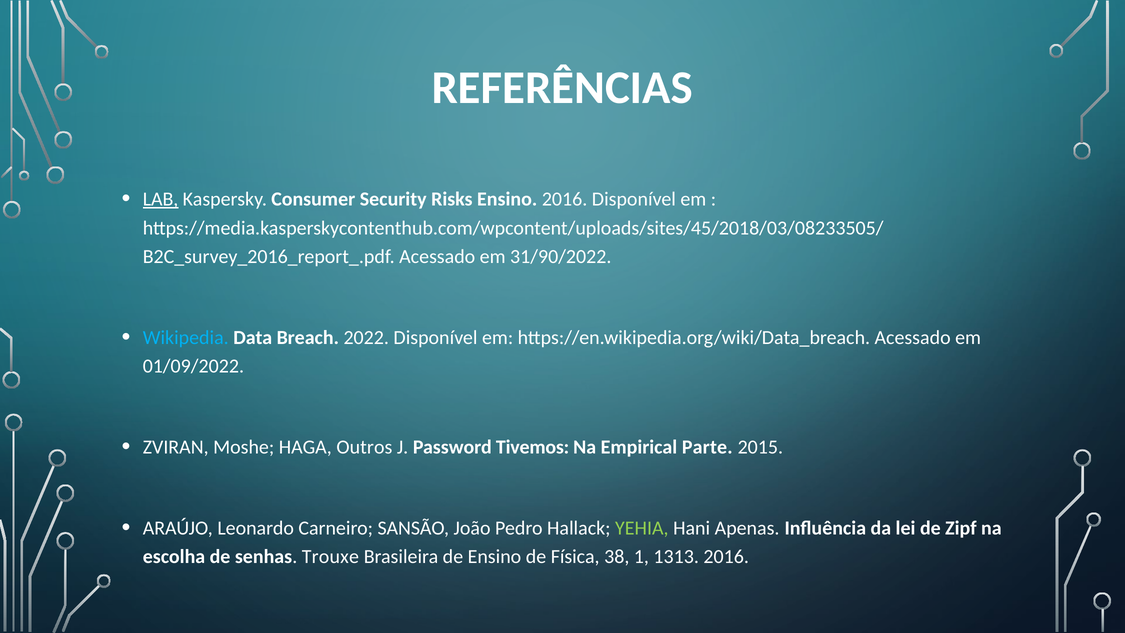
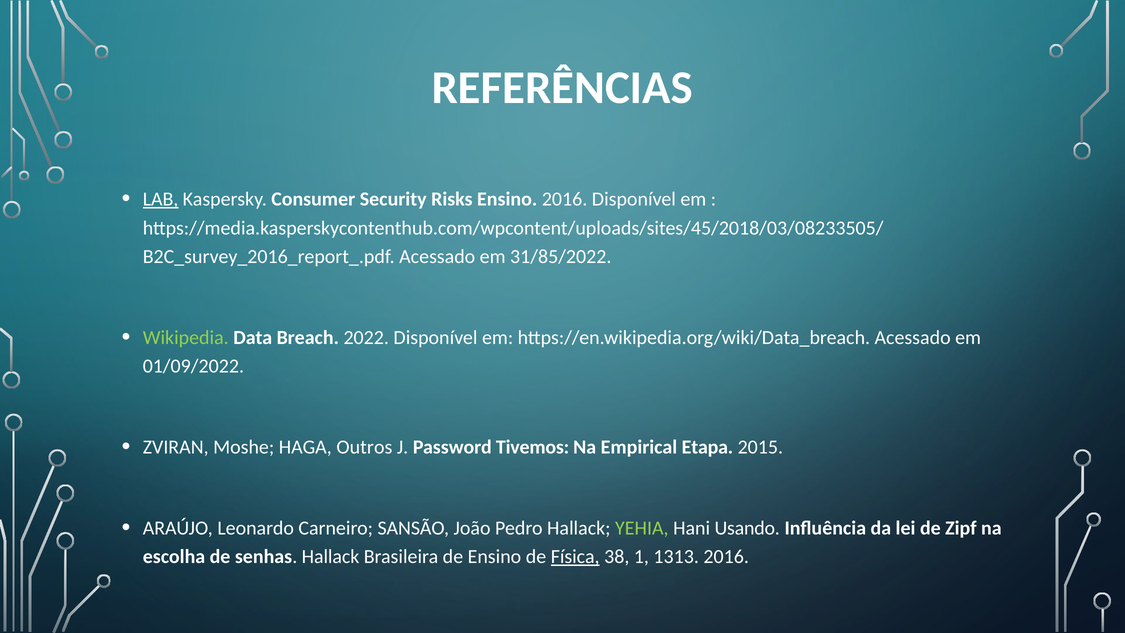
31/90/2022: 31/90/2022 -> 31/85/2022 (561, 257)
Wikipedia colour: light blue -> light green (186, 337)
Parte: Parte -> Etapa (707, 447)
Apenas: Apenas -> Usando (747, 528)
senhas Trouxe: Trouxe -> Hallack (331, 557)
Física underline: none -> present (575, 557)
